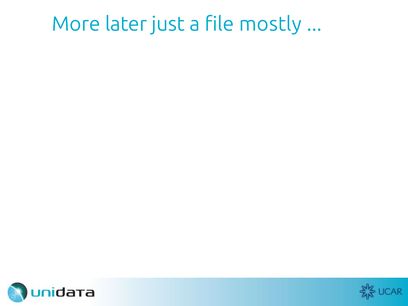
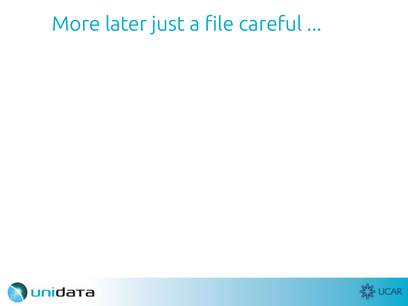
mostly: mostly -> careful (271, 24)
